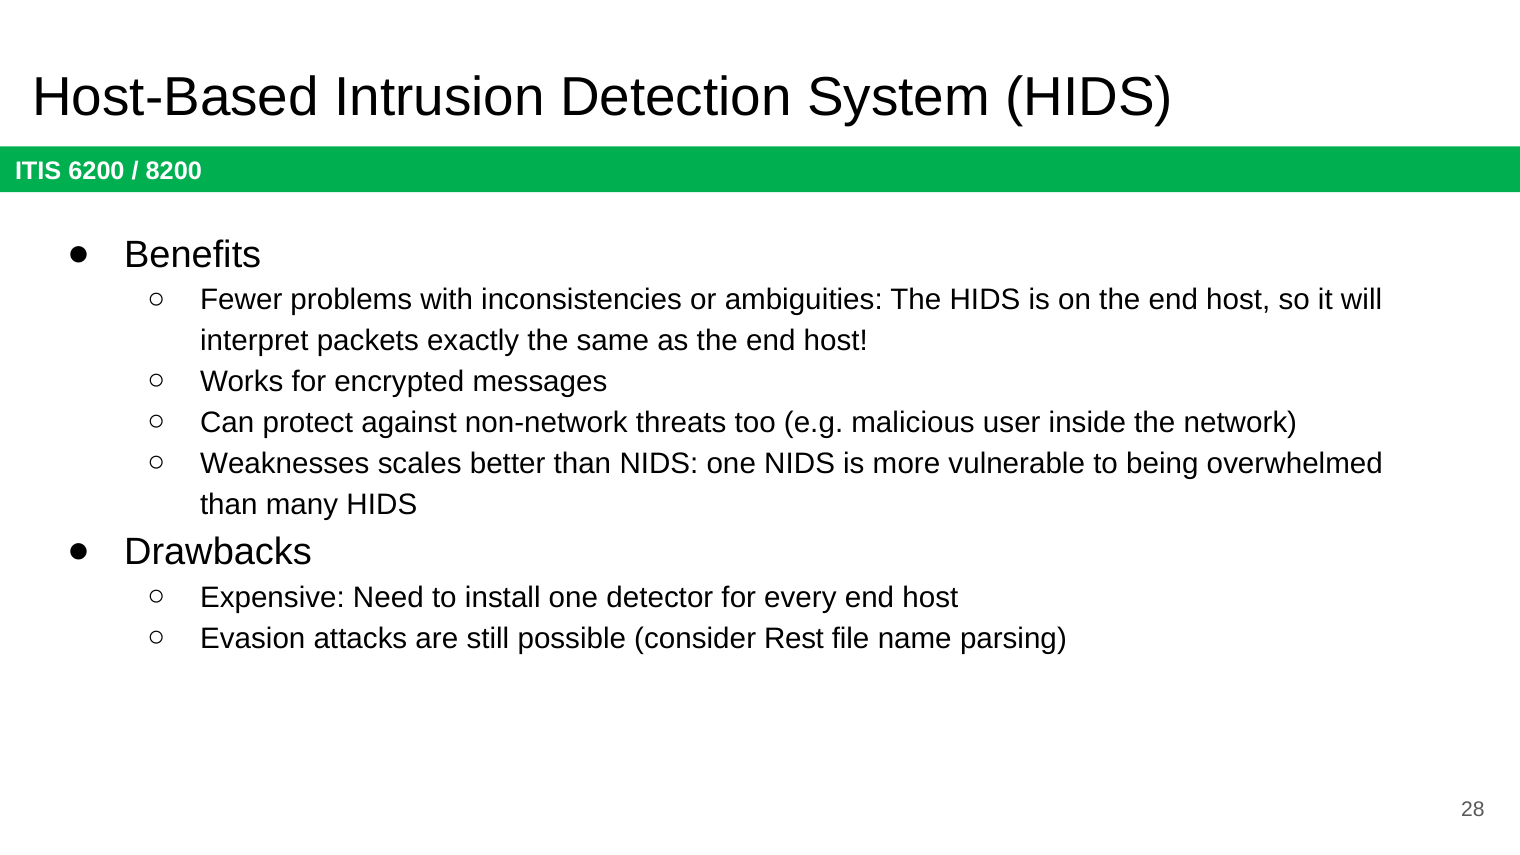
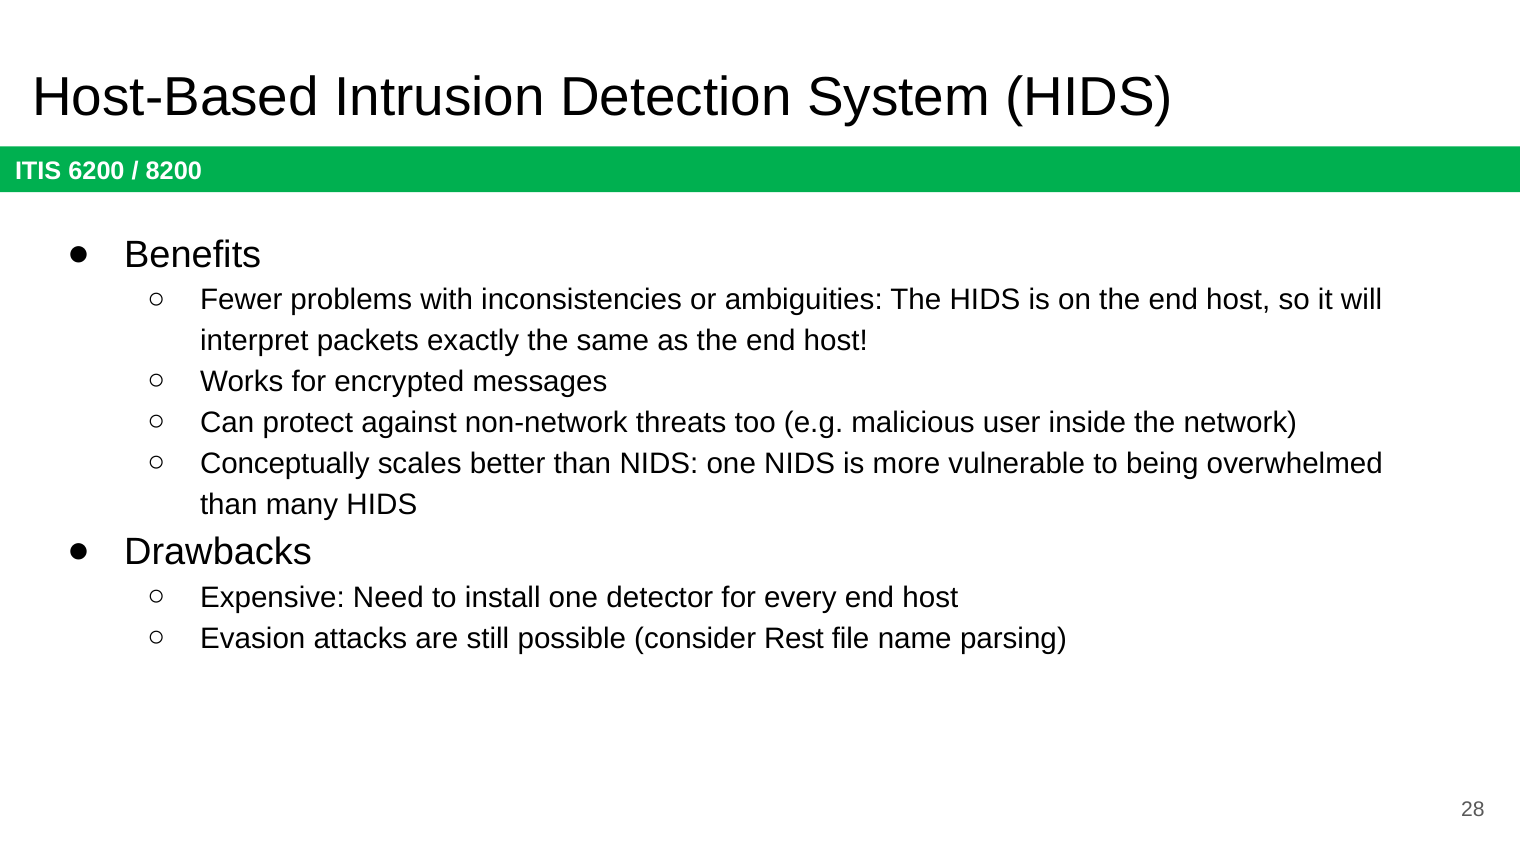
Weaknesses: Weaknesses -> Conceptually (285, 464)
